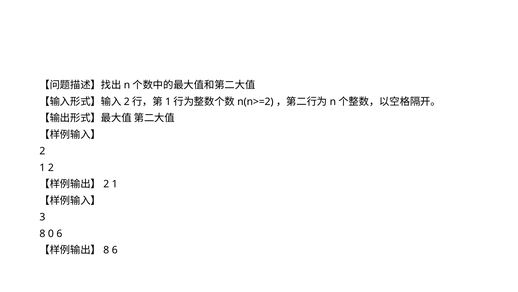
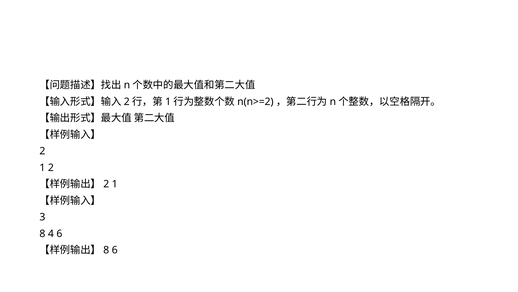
0: 0 -> 4 (51, 233)
